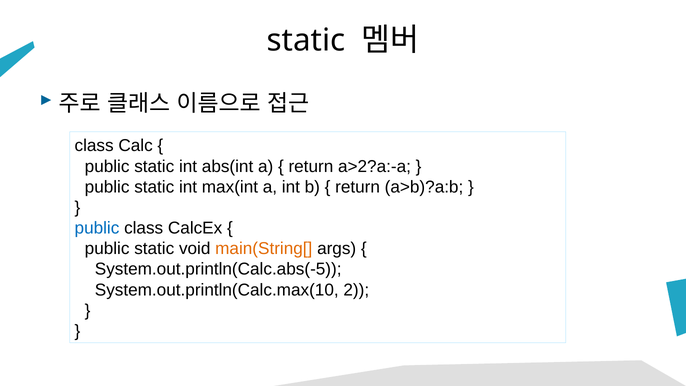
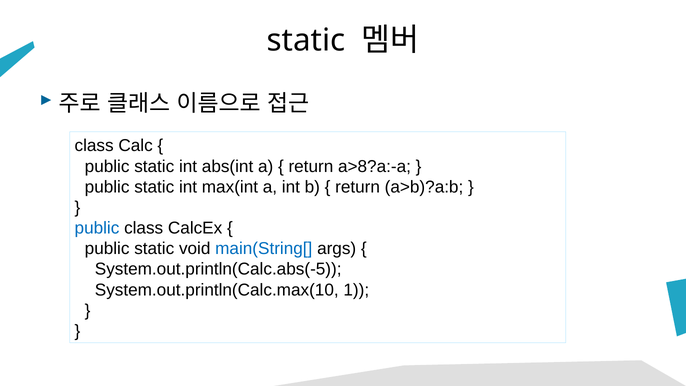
a>2?a:-a: a>2?a:-a -> a>8?a:-a (375, 166)
main(String[ colour: orange -> blue (264, 249)
2: 2 -> 1 (356, 290)
